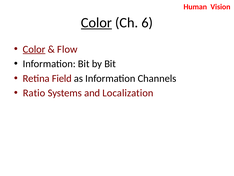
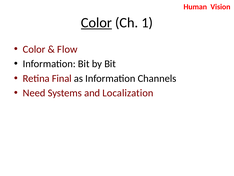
6: 6 -> 1 (147, 23)
Color underline: present -> none (34, 49)
Field: Field -> Final (62, 78)
Ratio: Ratio -> Need (34, 93)
